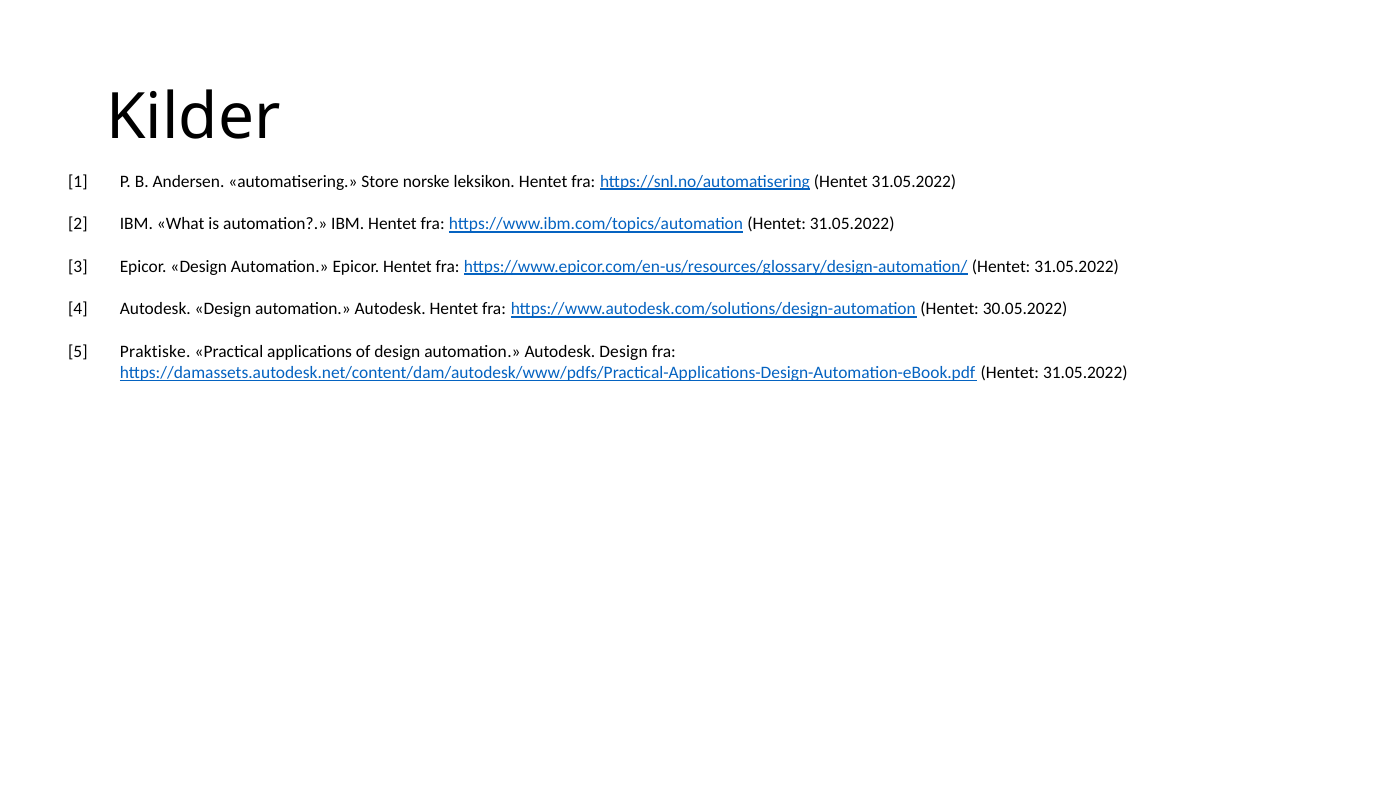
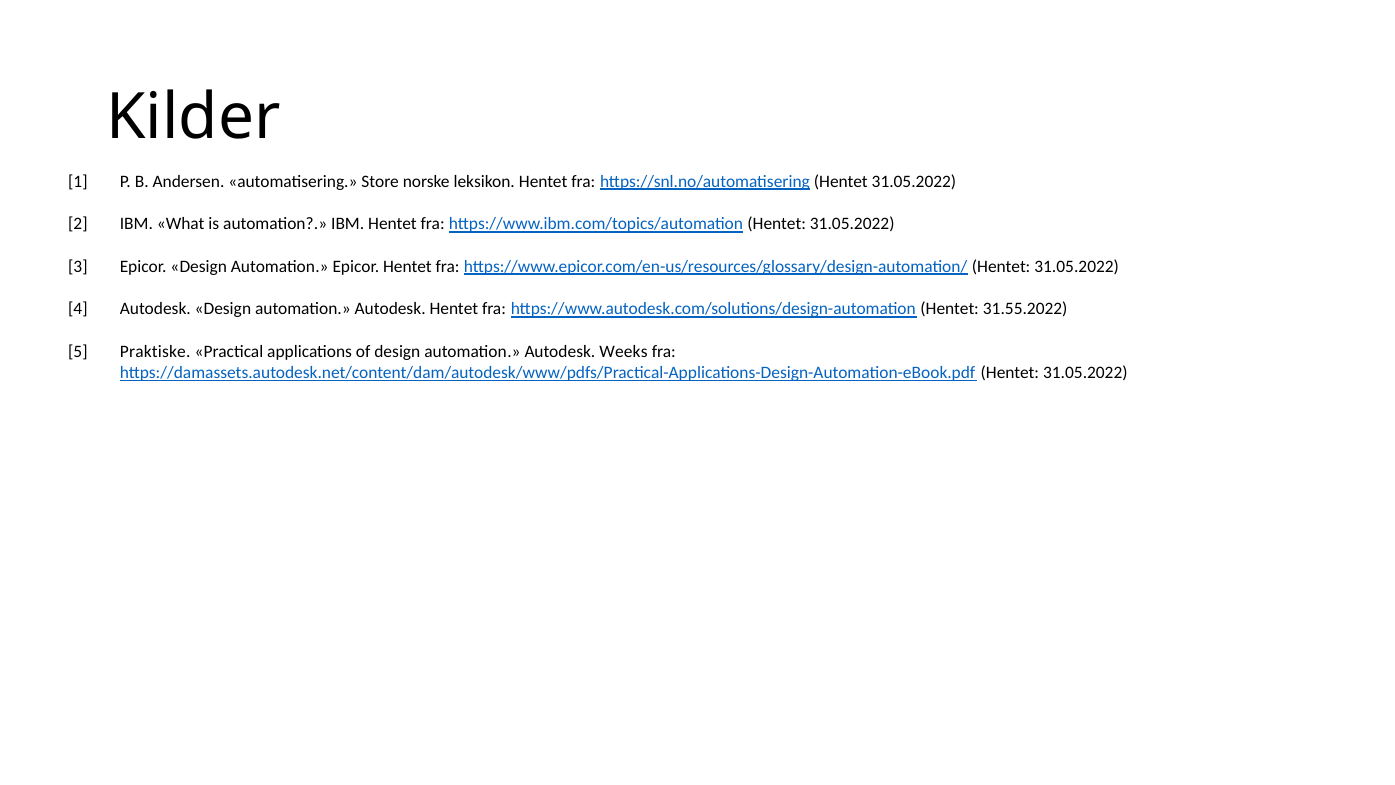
30.05.2022: 30.05.2022 -> 31.55.2022 (1025, 309)
automation Autodesk Design: Design -> Weeks (623, 351)
